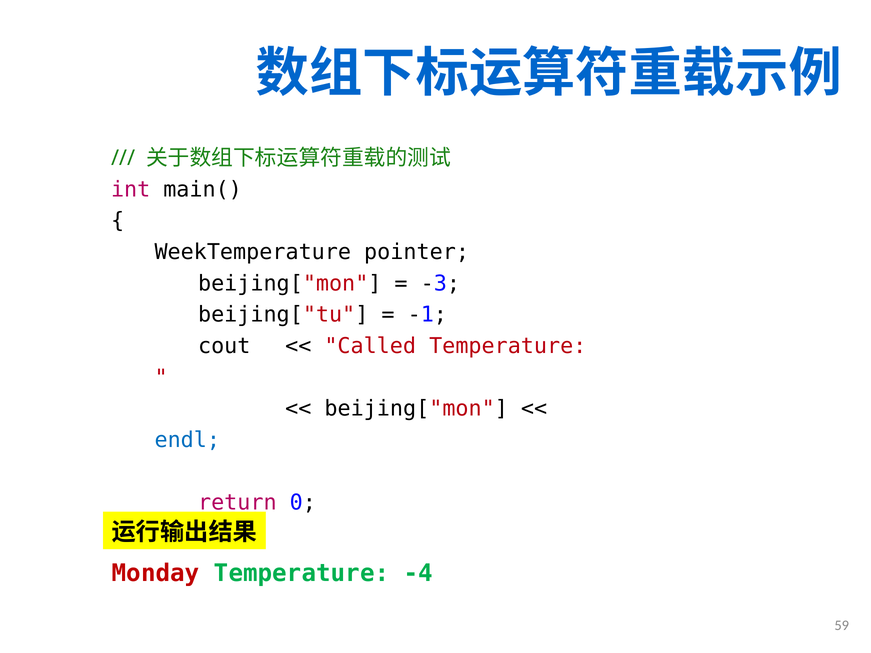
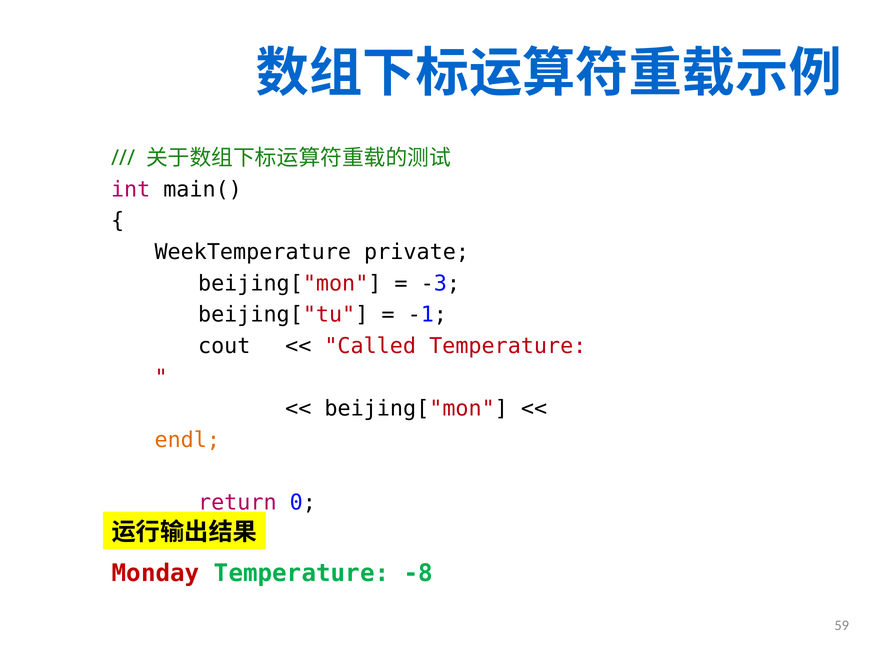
pointer: pointer -> private (417, 252)
endl colour: blue -> orange (187, 440)
-4: -4 -> -8 (418, 573)
